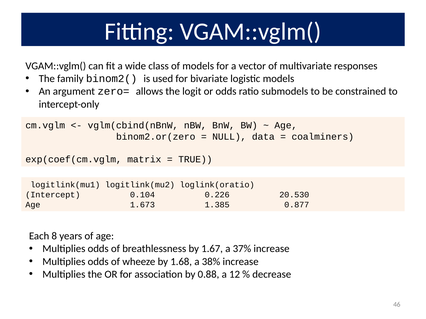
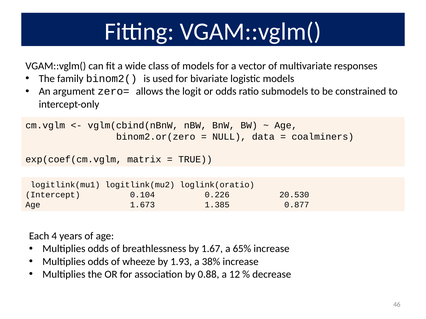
8: 8 -> 4 (54, 236)
37%: 37% -> 65% (242, 249)
1.68: 1.68 -> 1.93 (181, 262)
